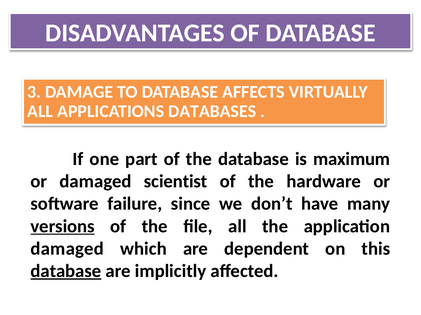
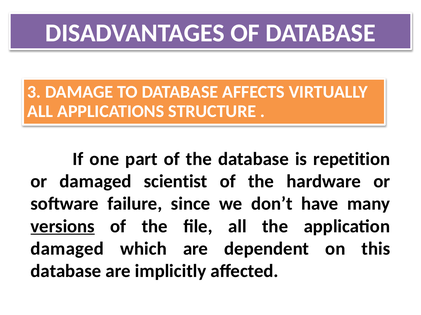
DATABASES: DATABASES -> STRUCTURE (212, 111)
maximum: maximum -> repetition (352, 159)
database underline: present -> none (66, 272)
